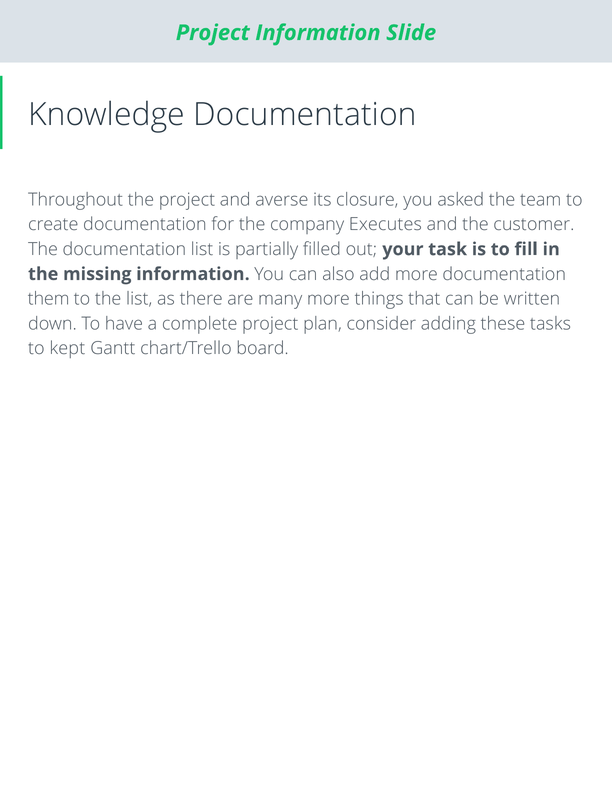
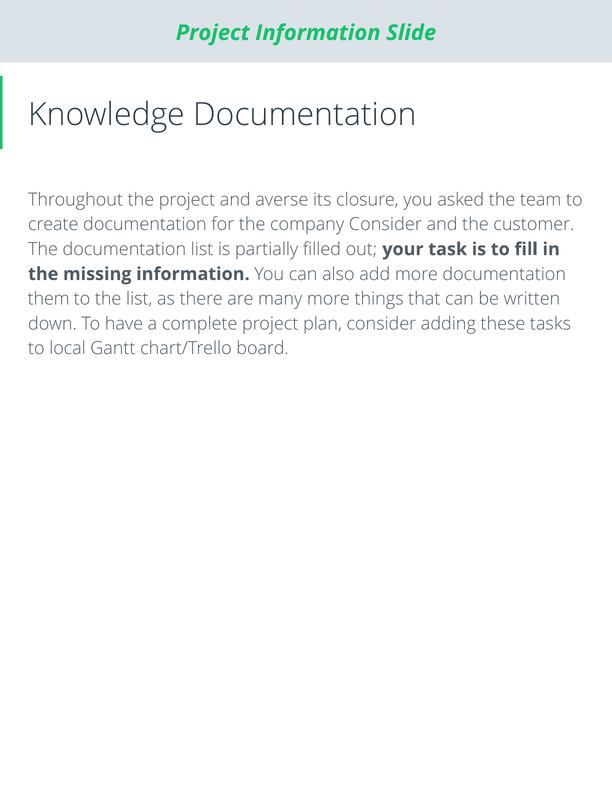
company Executes: Executes -> Consider (385, 225)
kept: kept -> local (67, 349)
